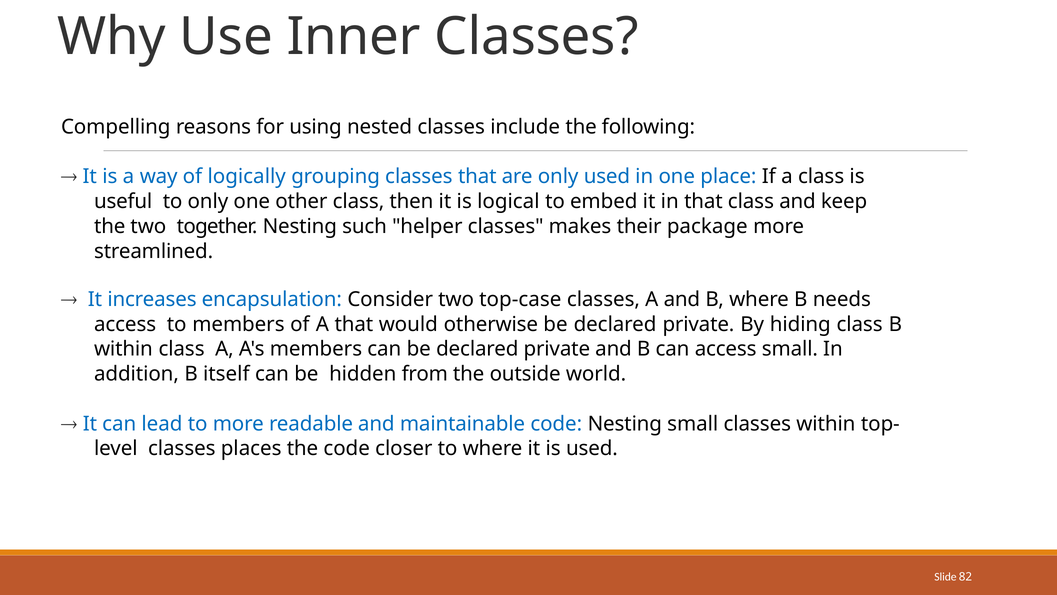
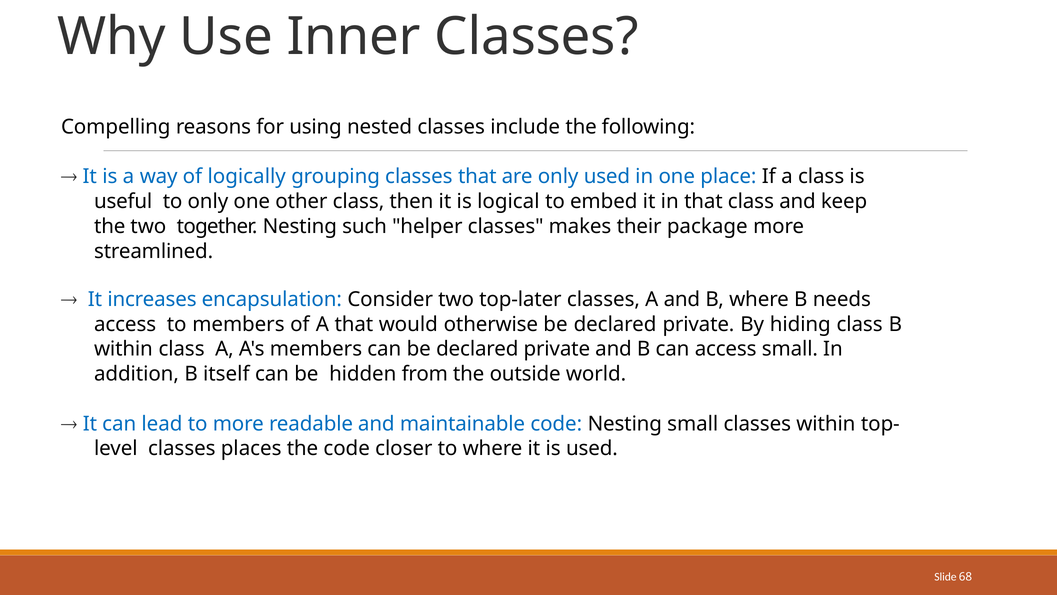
top-case: top-case -> top-later (520, 299)
82: 82 -> 68 (965, 576)
